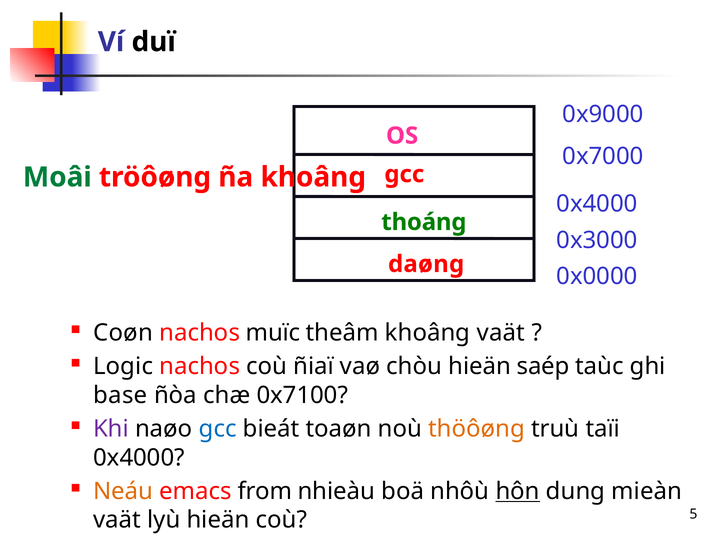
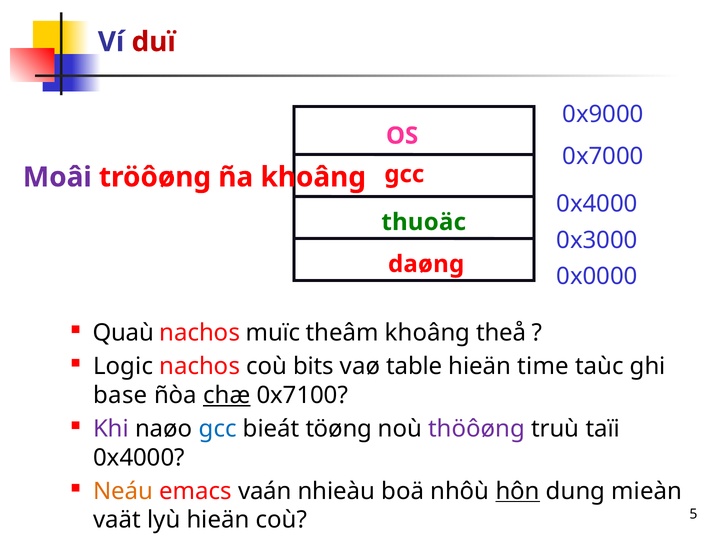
duï colour: black -> red (154, 42)
Moâi colour: green -> purple (57, 177)
thoáng: thoáng -> thuoäc (424, 222)
Coøn: Coøn -> Quaù (123, 333)
khoâng vaät: vaät -> theå (501, 333)
ñiaï: ñiaï -> bits (314, 366)
chòu: chòu -> table (414, 366)
saép: saép -> time (543, 366)
chæ underline: none -> present (227, 395)
toaøn: toaøn -> töøng (339, 429)
thöôøng colour: orange -> purple (477, 429)
from: from -> vaán (265, 491)
